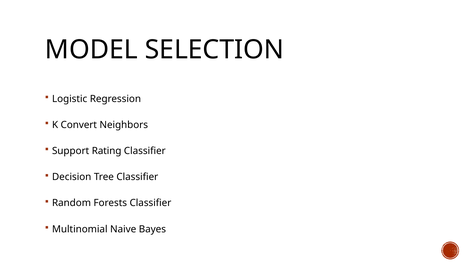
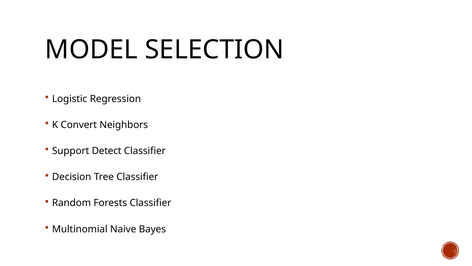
Rating: Rating -> Detect (107, 151)
